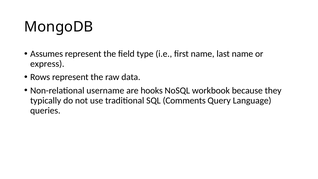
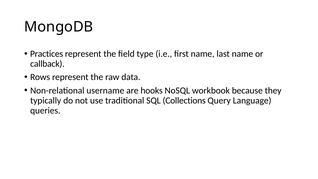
Assumes: Assumes -> Practices (47, 54)
express: express -> callback (47, 64)
Comments: Comments -> Collections (184, 100)
